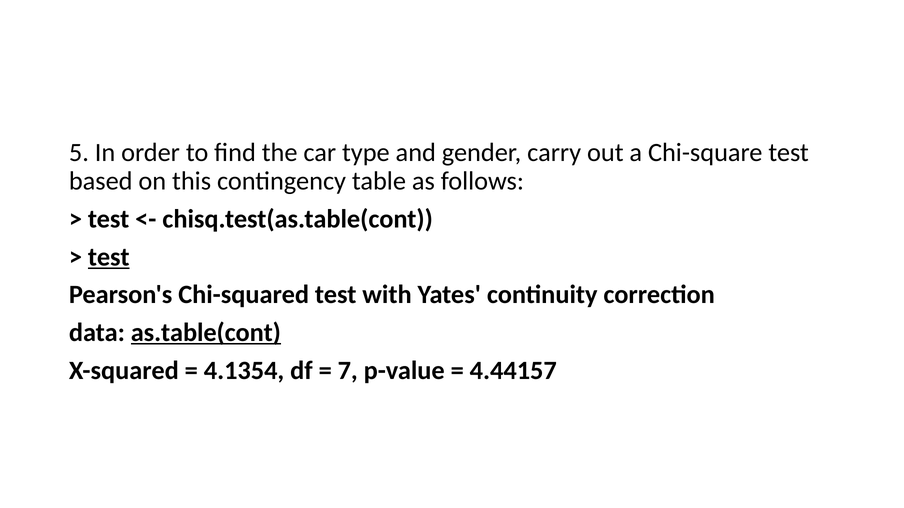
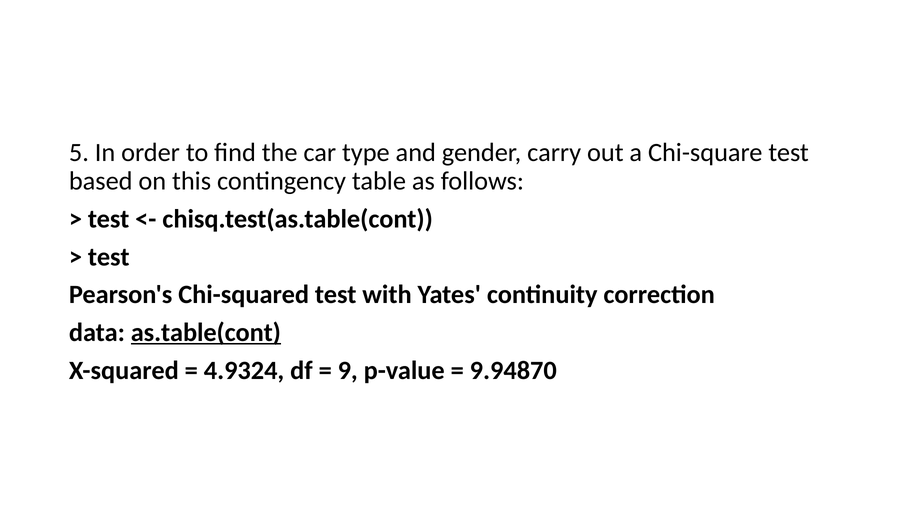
test underline: present -> none (109, 257)
4.1354: 4.1354 -> 4.9324 (244, 371)
7: 7 -> 9 (348, 371)
4.44157: 4.44157 -> 9.94870 (513, 371)
